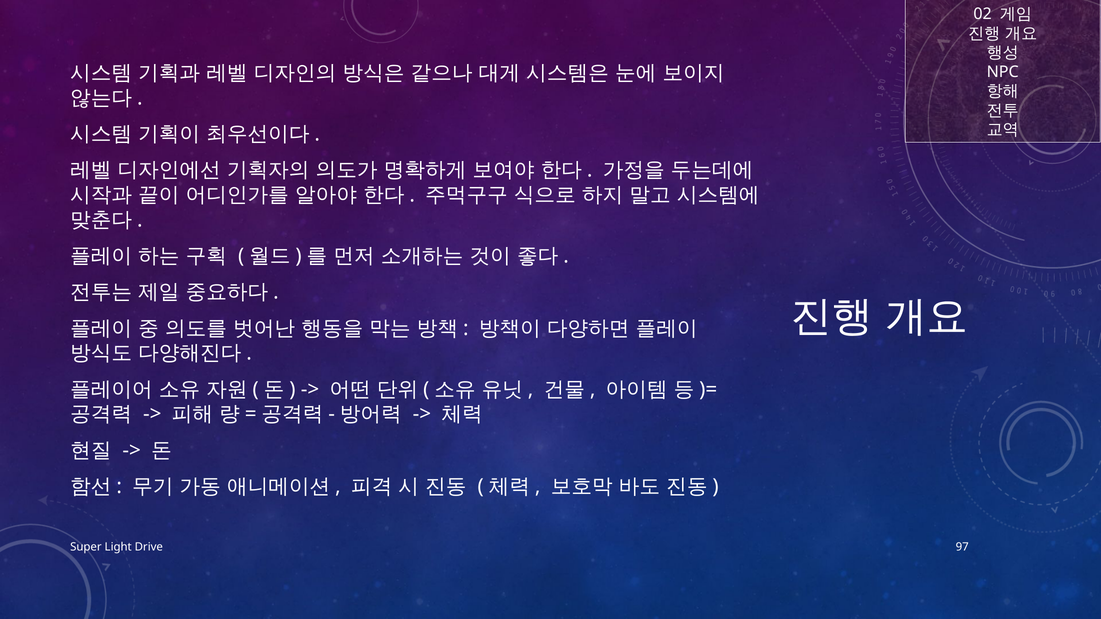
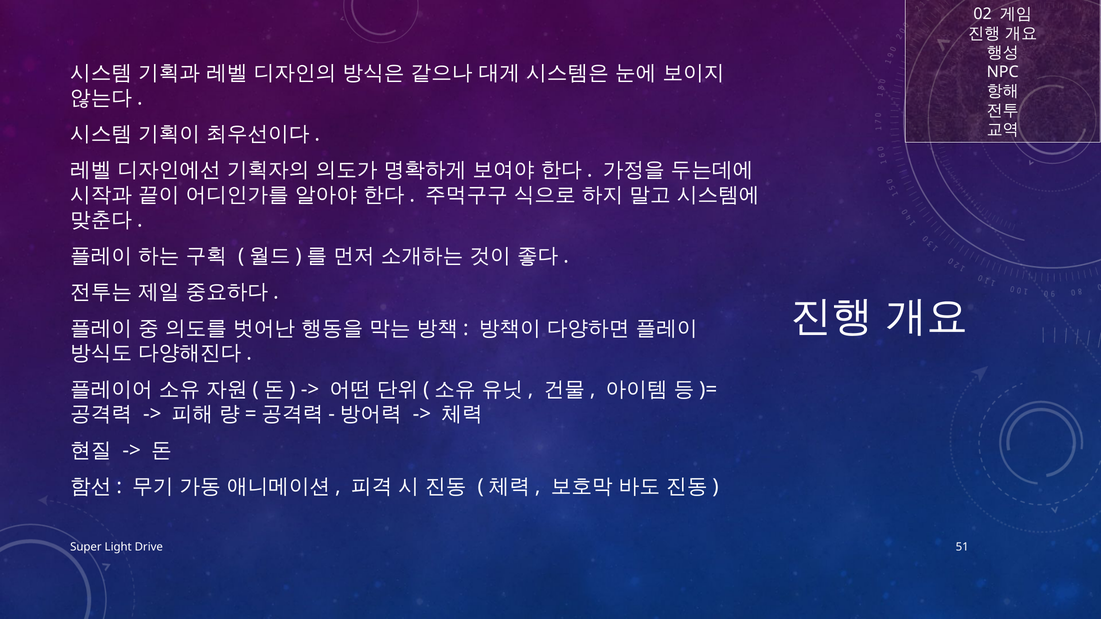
97: 97 -> 51 (962, 547)
